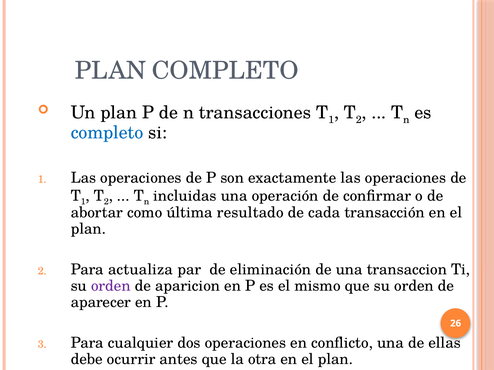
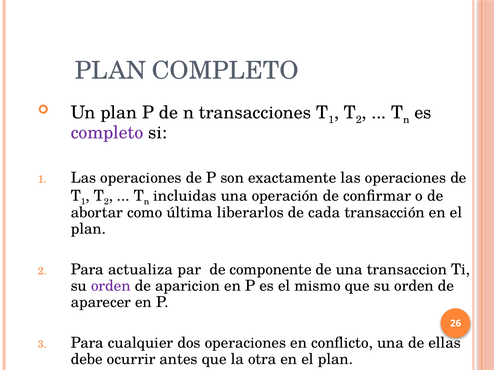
completo colour: blue -> purple (107, 133)
resultado: resultado -> liberarlos (250, 213)
eliminación: eliminación -> componente (271, 270)
